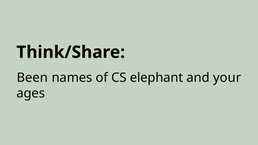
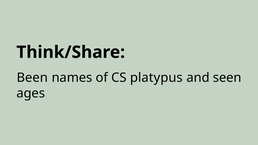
elephant: elephant -> platypus (156, 78)
your: your -> seen (227, 78)
